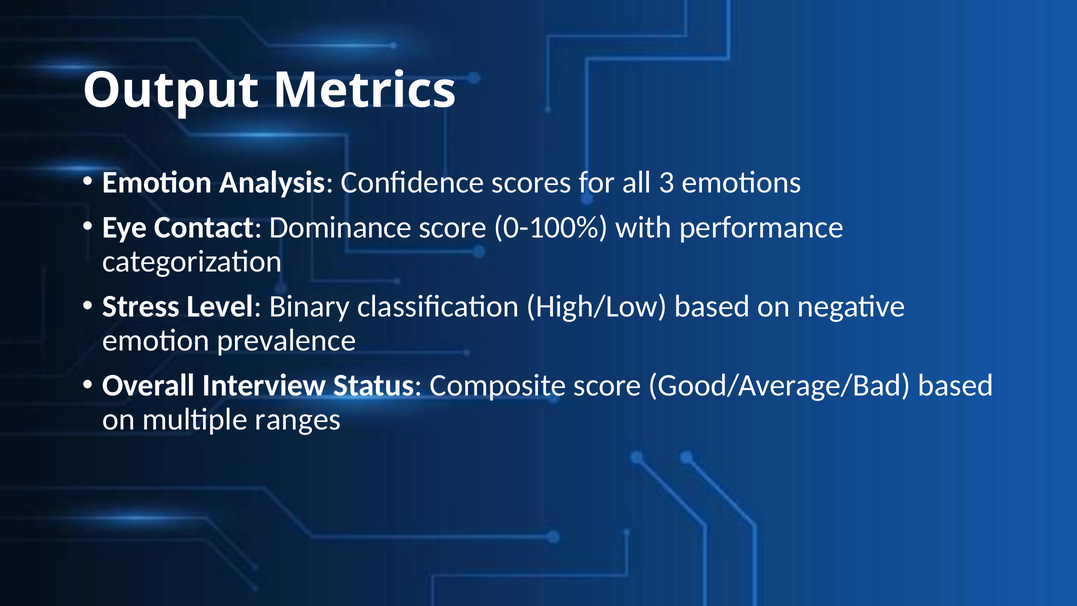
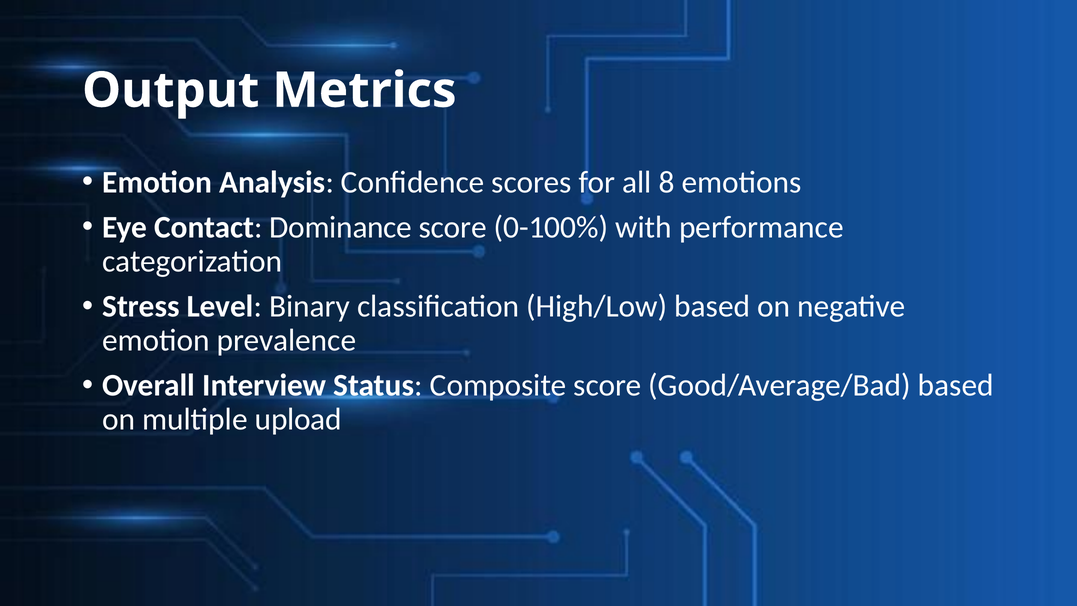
3: 3 -> 8 (667, 182)
ranges: ranges -> upload (298, 419)
